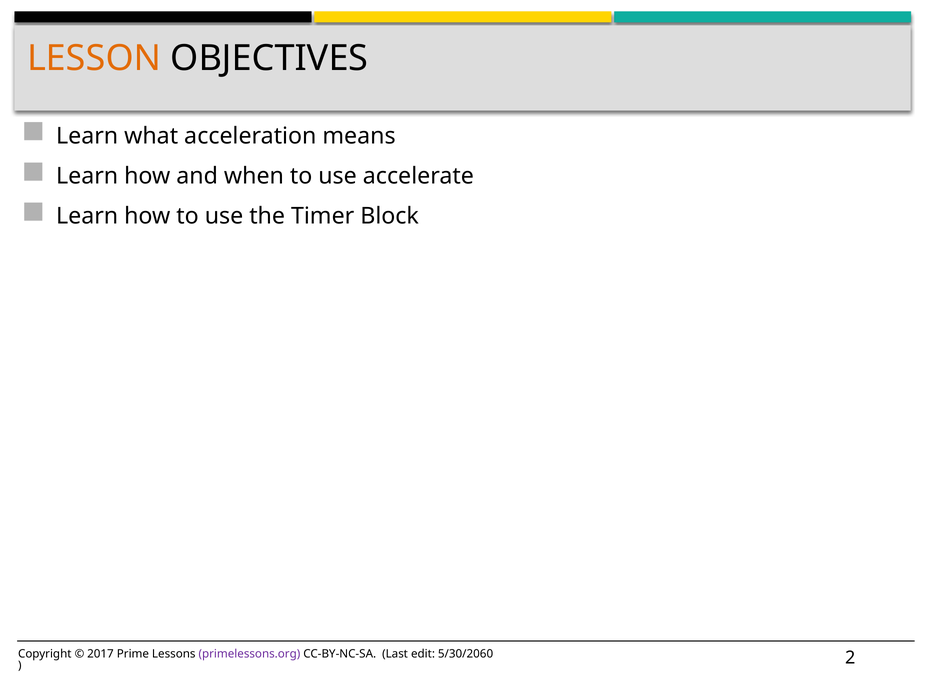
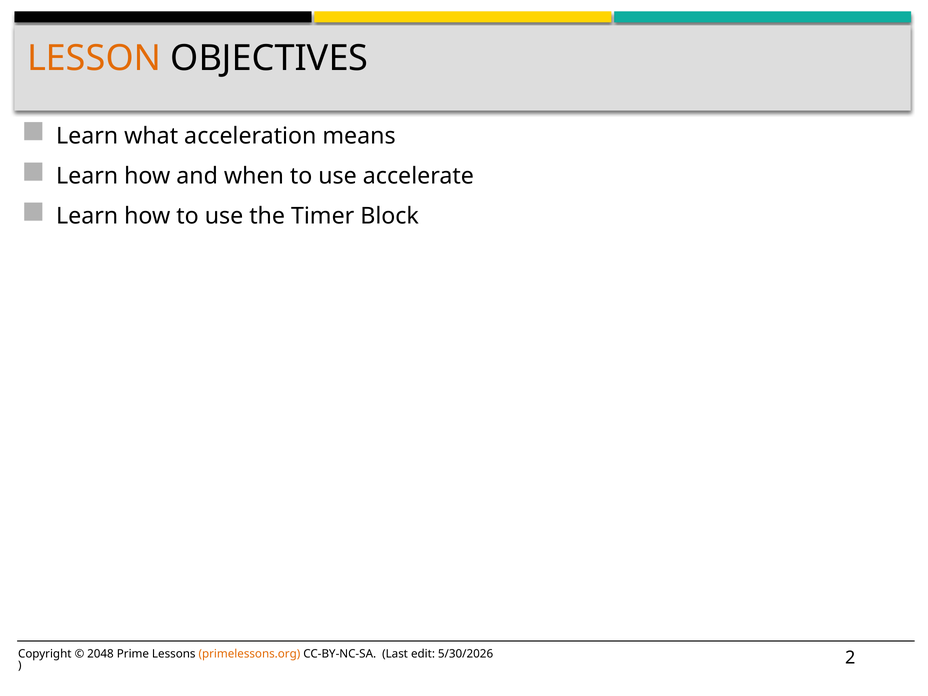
2017: 2017 -> 2048 (100, 654)
primelessons.org colour: purple -> orange (249, 654)
5/30/2060: 5/30/2060 -> 5/30/2026 (466, 654)
